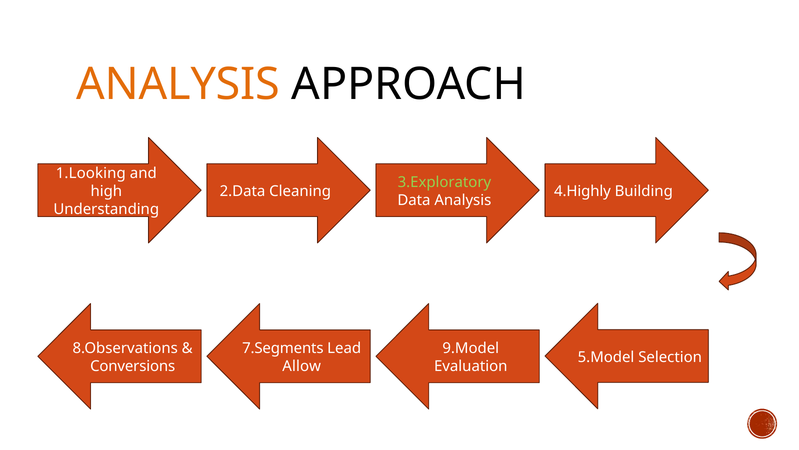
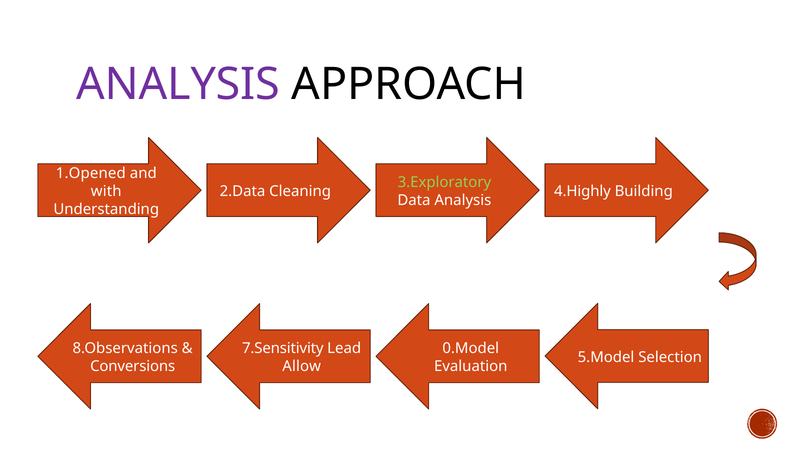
ANALYSIS colour: orange -> purple (178, 84)
1.Looking: 1.Looking -> 1.Opened (91, 173)
high: high -> with (106, 191)
7.Segments: 7.Segments -> 7.Sensitivity (283, 348)
9.Model: 9.Model -> 0.Model (471, 348)
